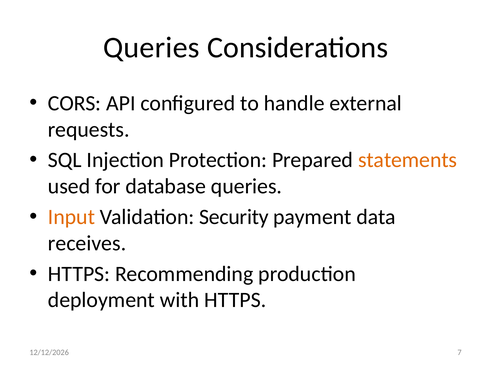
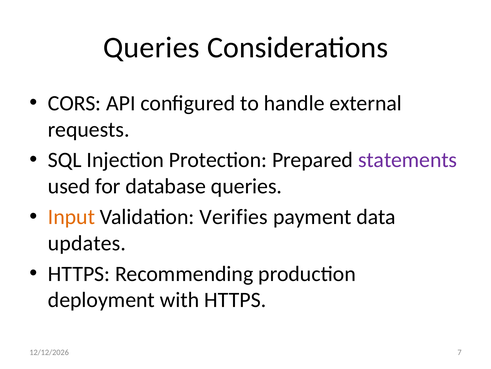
statements colour: orange -> purple (408, 160)
Security: Security -> Verifies (234, 217)
receives: receives -> updates (87, 243)
